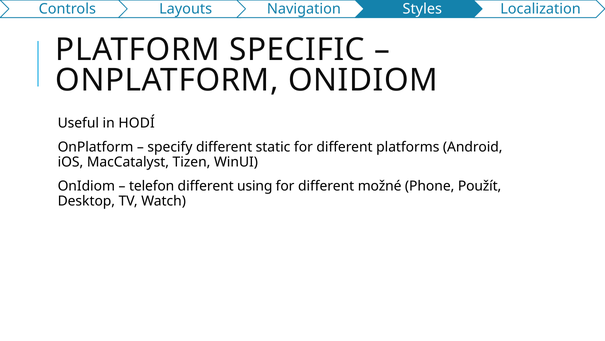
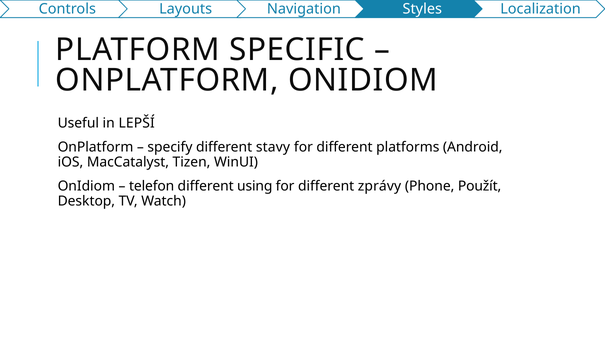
HODÍ: HODÍ -> LEPŠÍ (137, 123)
static: static -> stavy (273, 147)
možné: možné -> zprávy (379, 186)
